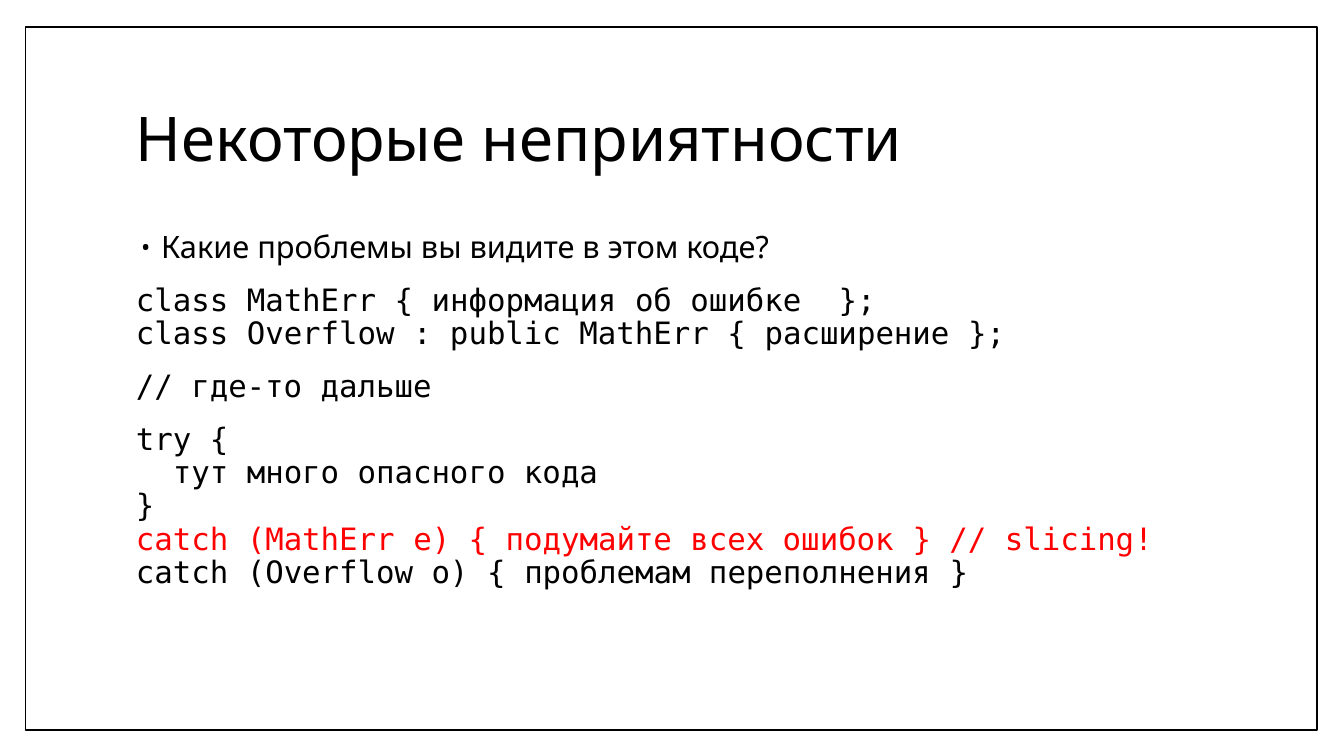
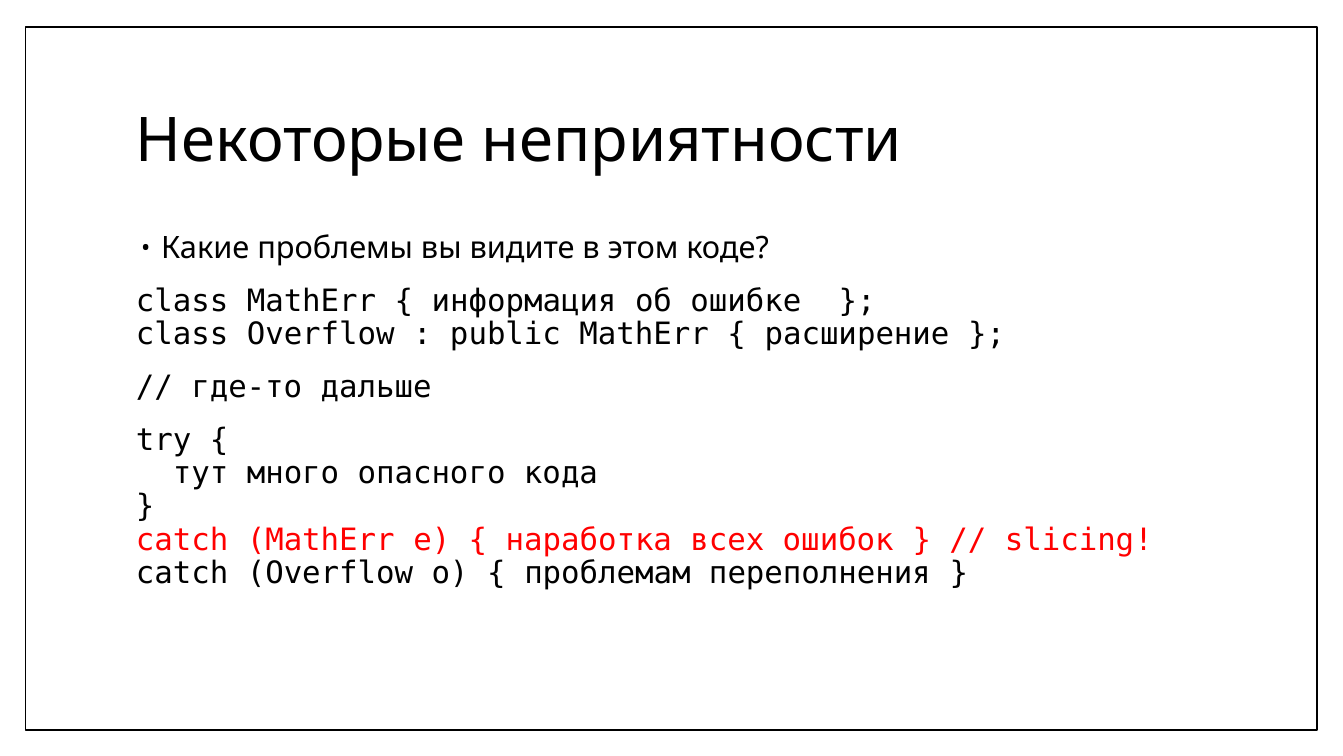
подумайте: подумайте -> наработка (589, 539)
